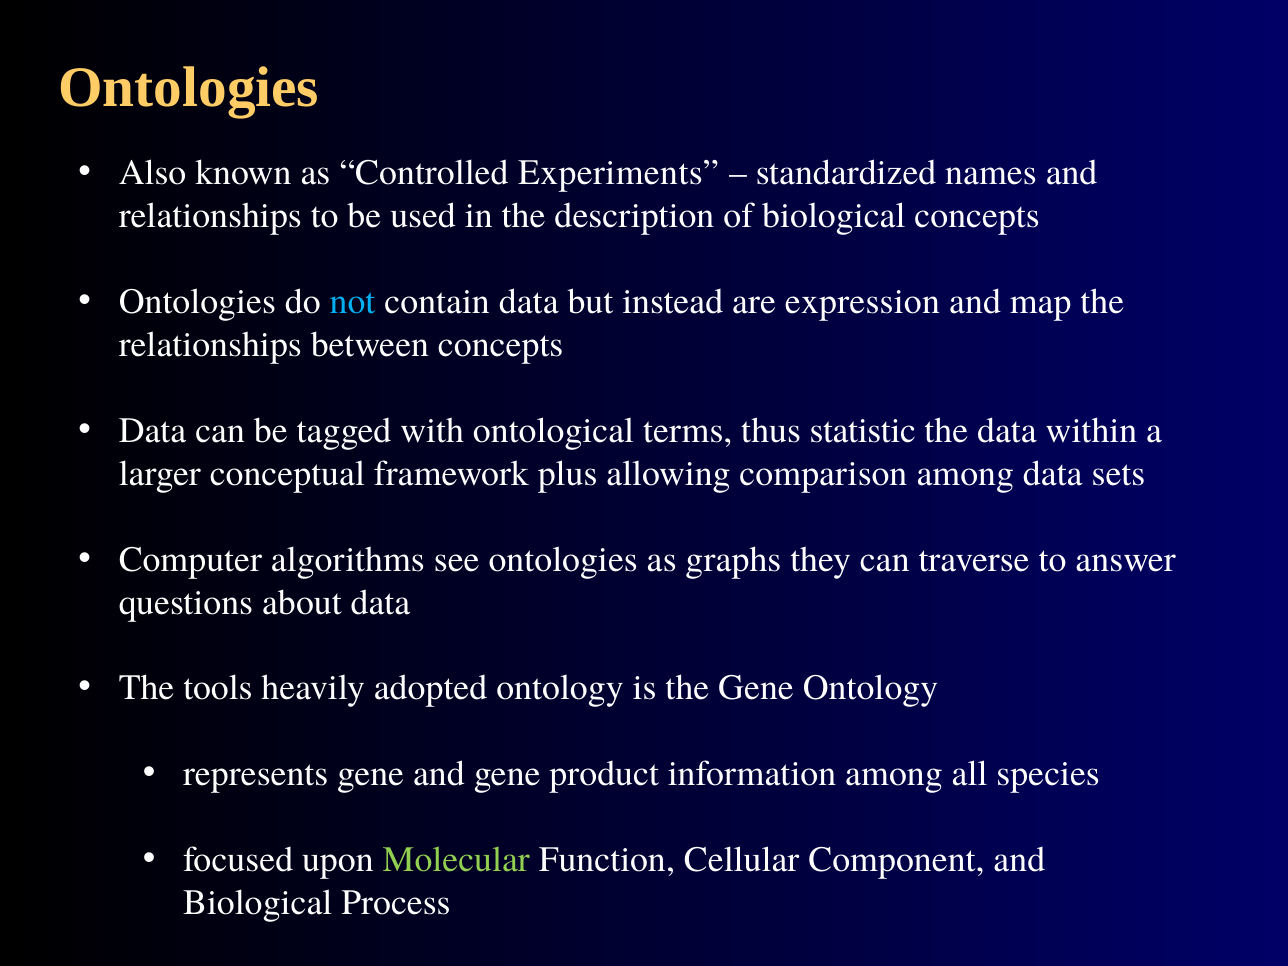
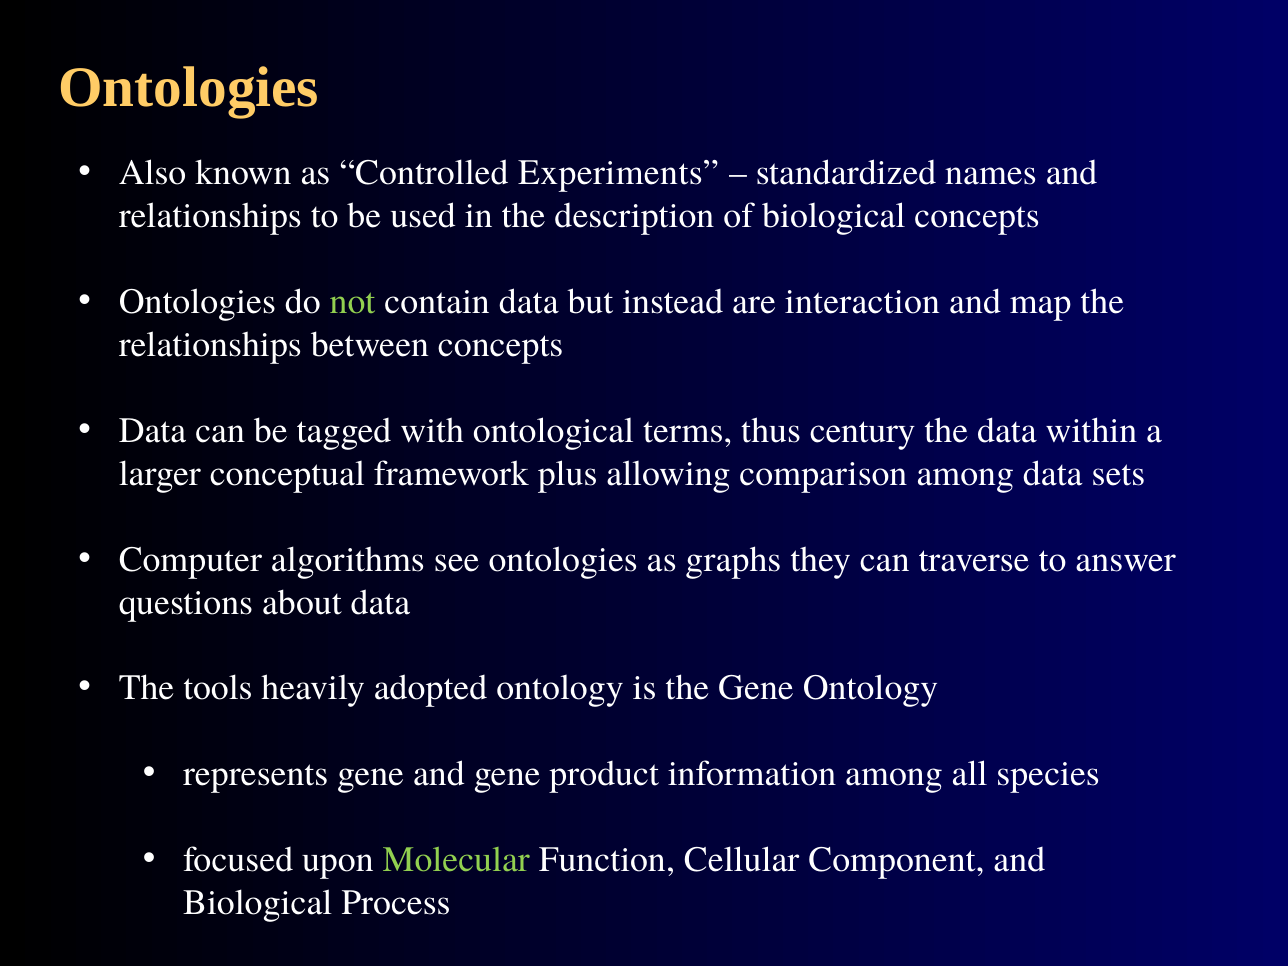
not colour: light blue -> light green (353, 302)
expression: expression -> interaction (862, 302)
statistic: statistic -> century (863, 430)
